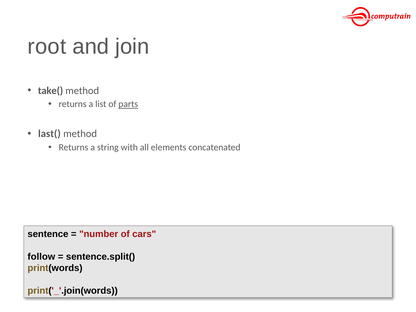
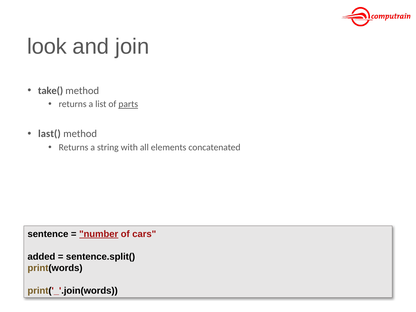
root: root -> look (47, 47)
number underline: none -> present (99, 234)
follow: follow -> added (41, 257)
